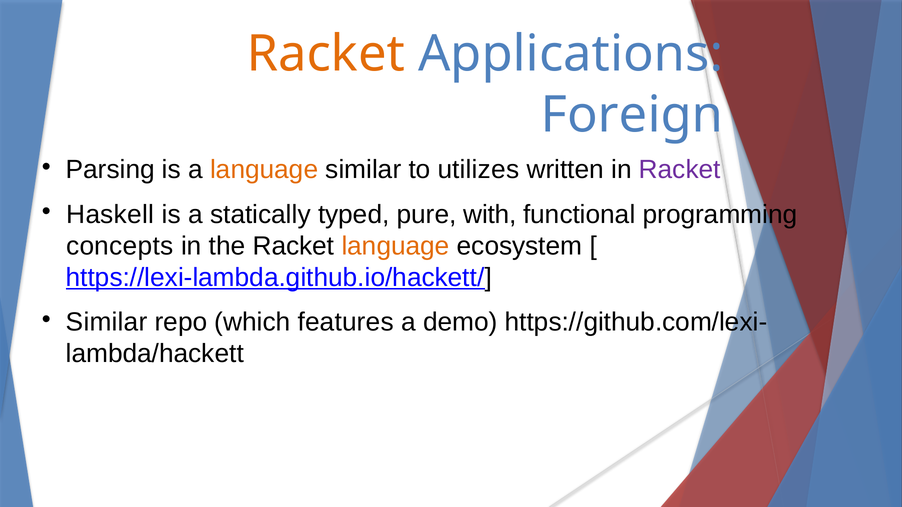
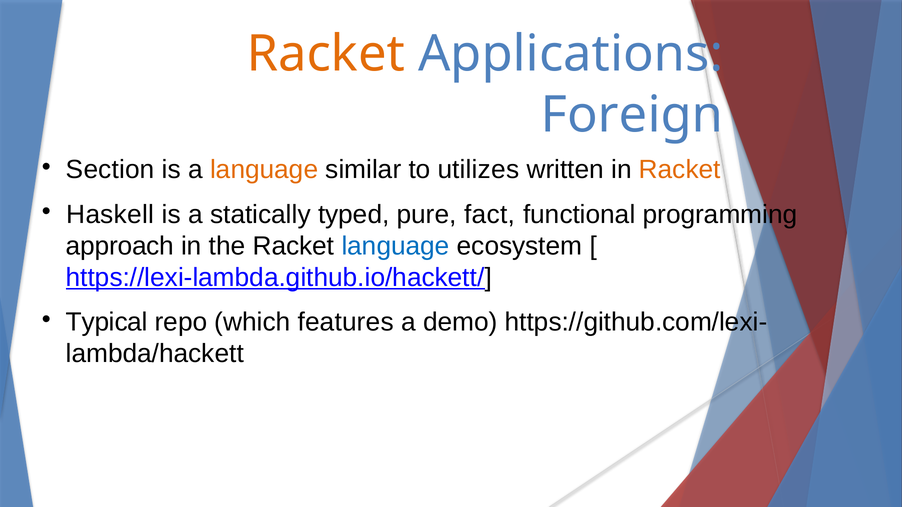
Parsing: Parsing -> Section (110, 170)
Racket colour: purple -> orange (680, 170)
with: with -> fact (490, 215)
concepts: concepts -> approach (120, 246)
language colour: orange -> blue (396, 246)
Similar: Similar -> Typical (107, 322)
